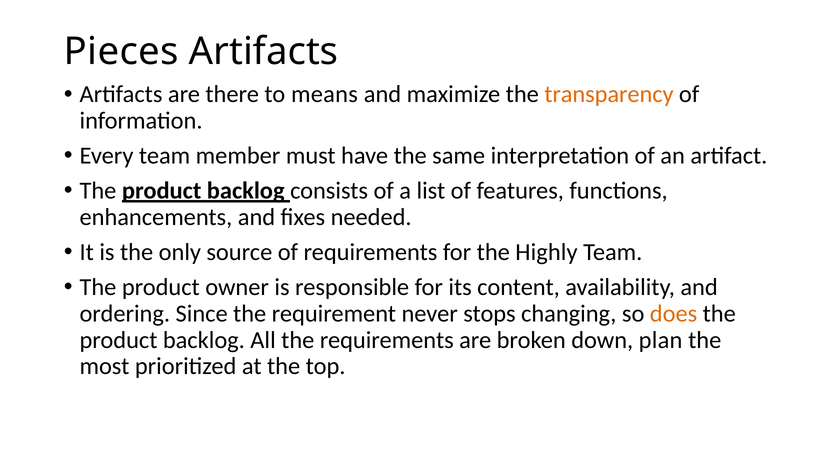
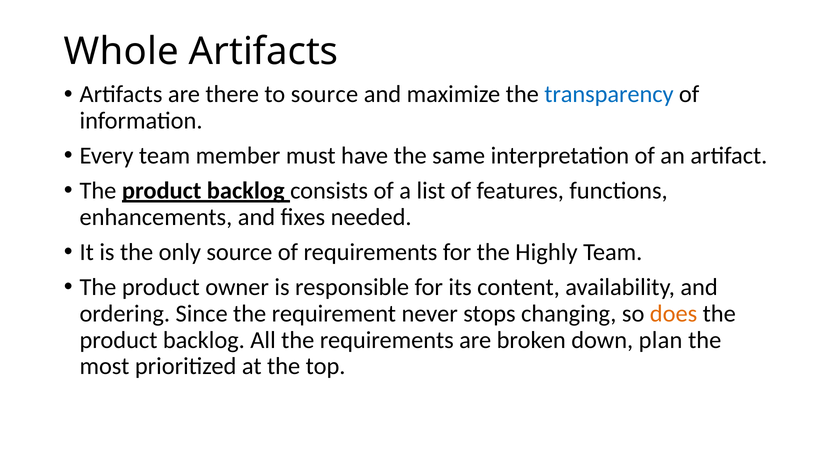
Pieces: Pieces -> Whole (121, 51)
to means: means -> source (324, 94)
transparency colour: orange -> blue (609, 94)
